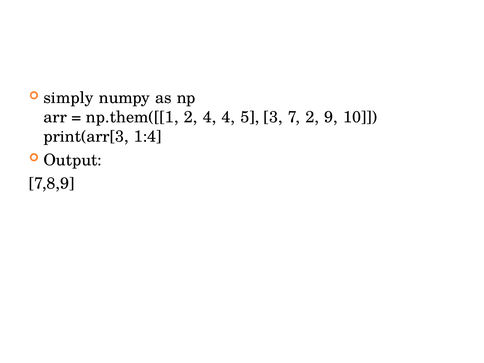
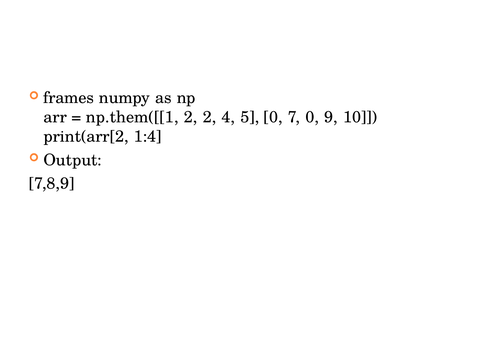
simply: simply -> frames (69, 98)
2 4: 4 -> 2 (209, 117)
5 3: 3 -> 0 (273, 117)
7 2: 2 -> 0 (312, 117)
print(arr[3: print(arr[3 -> print(arr[2 (86, 137)
